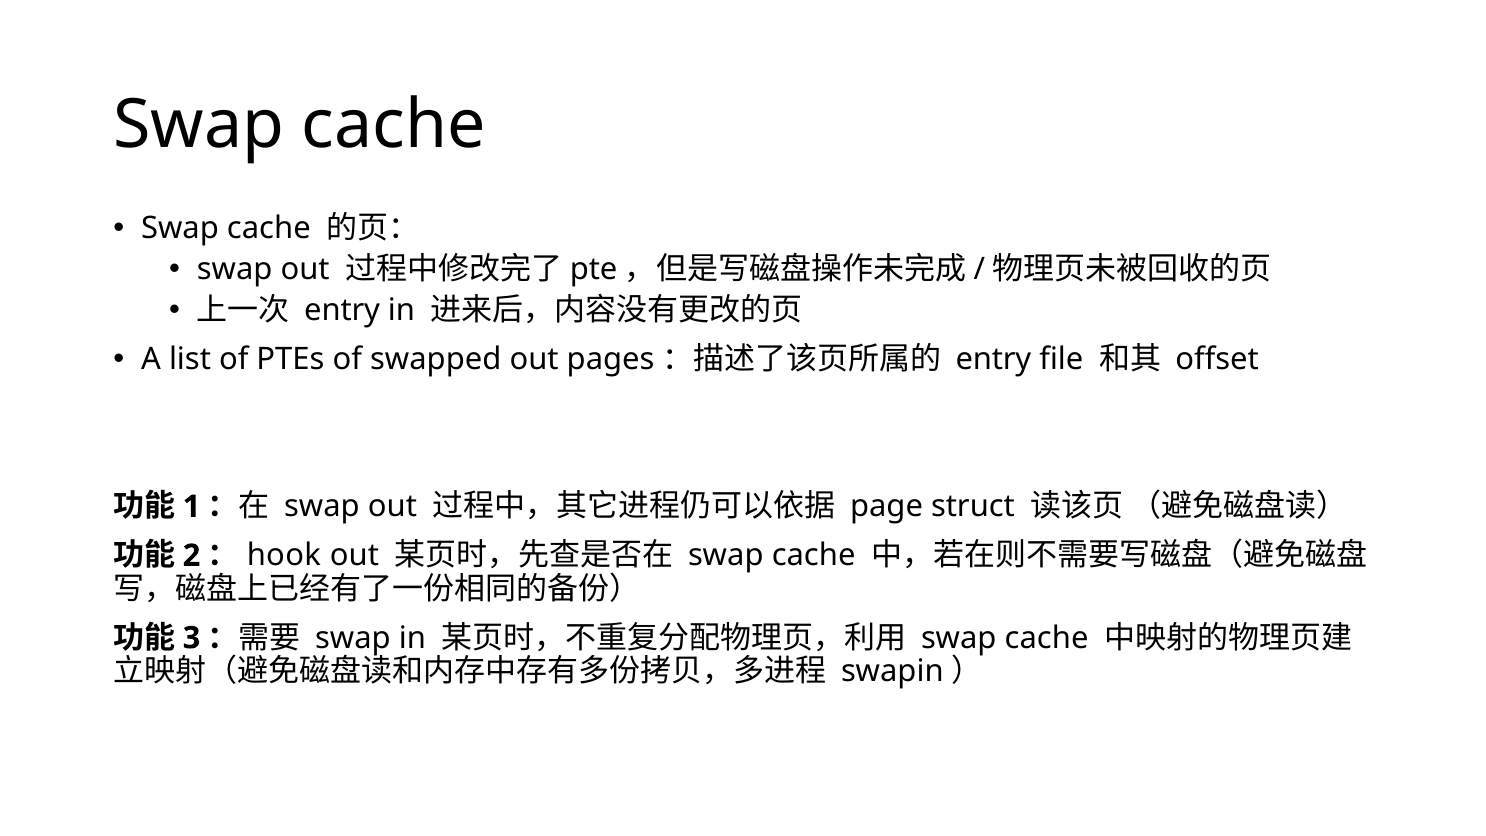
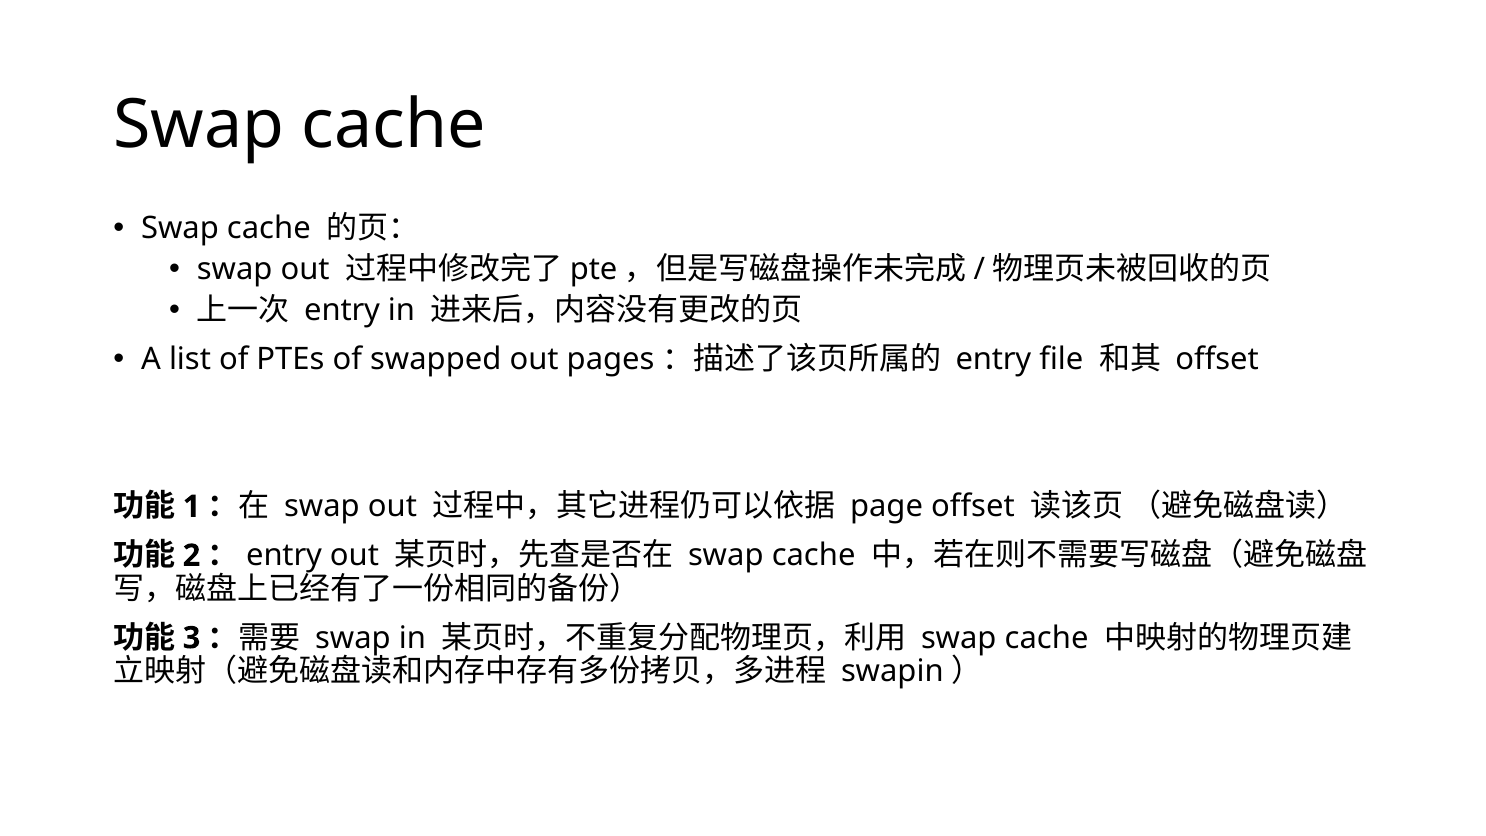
page struct: struct -> offset (973, 506)
hook: hook -> entry (284, 555)
